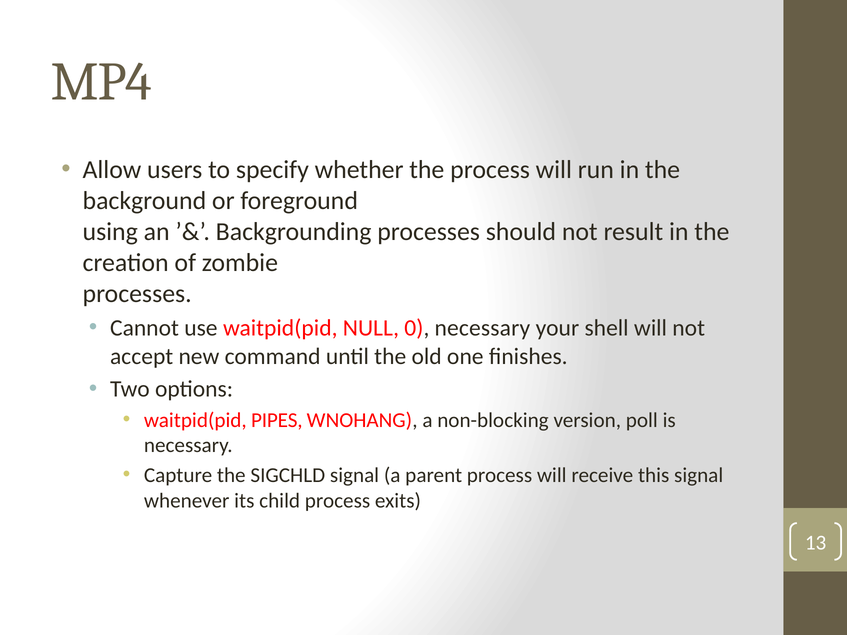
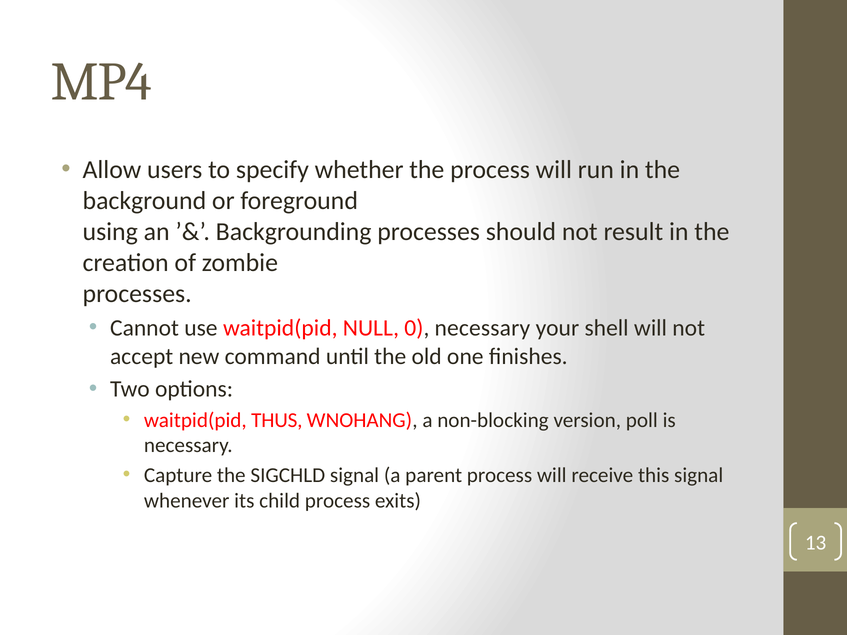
PIPES: PIPES -> THUS (277, 420)
